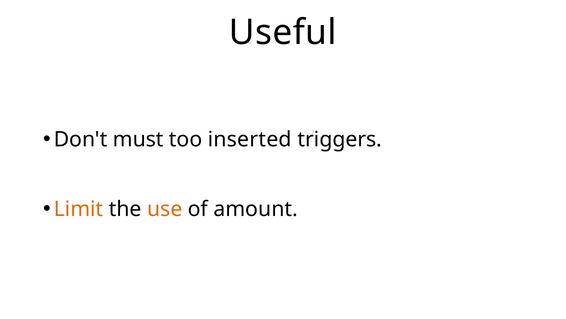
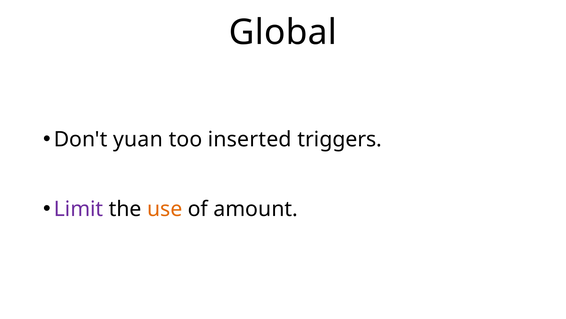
Useful: Useful -> Global (283, 33)
must: must -> yuan (138, 139)
Limit colour: orange -> purple (79, 209)
